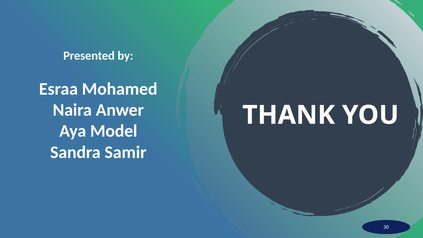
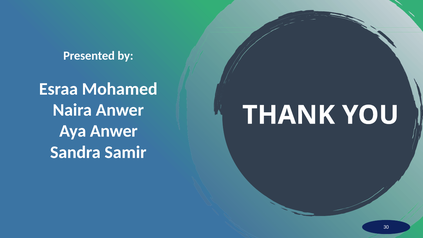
Aya Model: Model -> Anwer (114, 131)
